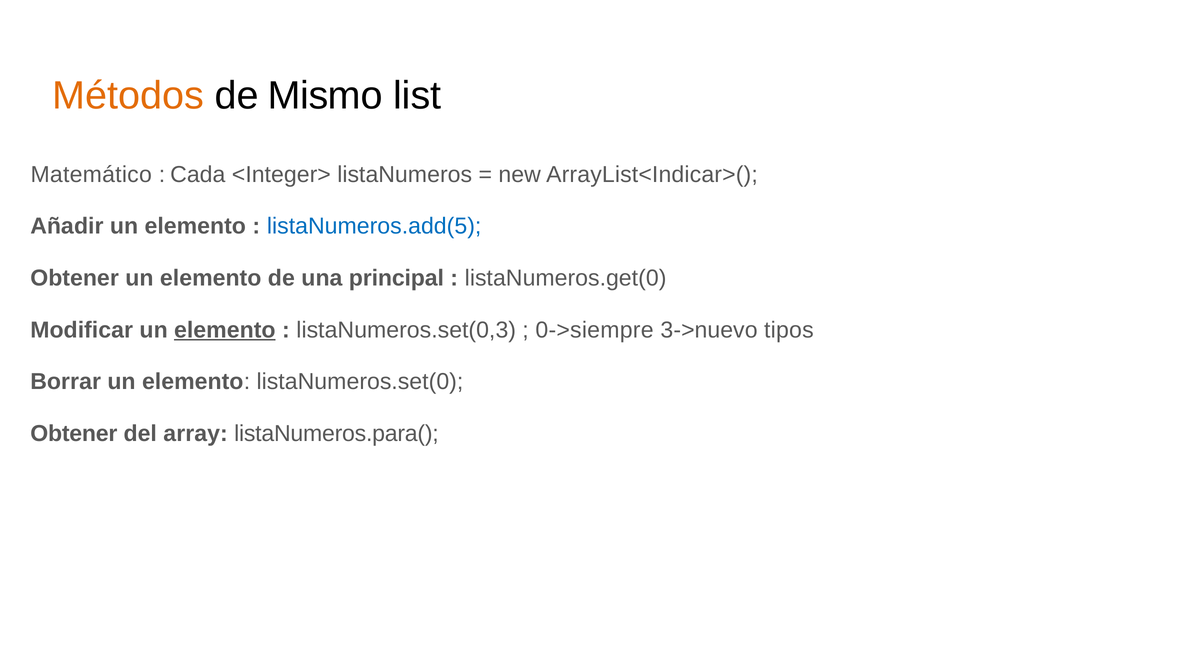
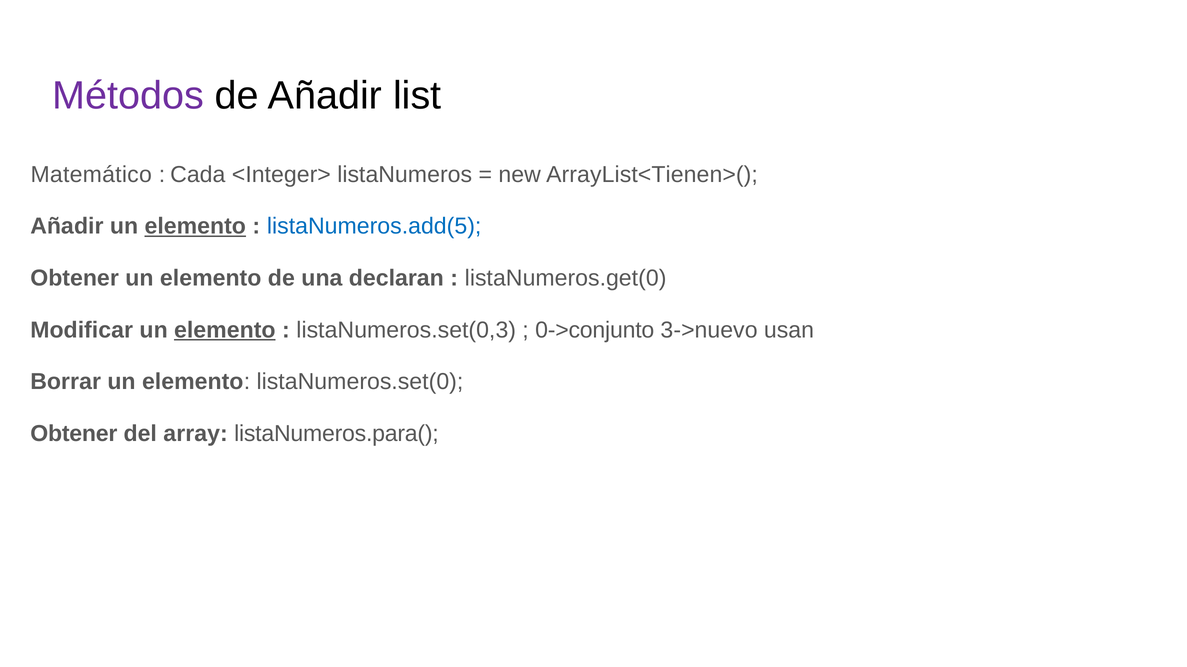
Métodos colour: orange -> purple (128, 96)
de Mismo: Mismo -> Añadir (325, 96)
ArrayList<Indicar>(: ArrayList<Indicar>( -> ArrayList<Tienen>( (652, 175)
elemento underline: none -> present (195, 227)
principal: principal -> declaran (396, 278)
0->siempre: 0->siempre -> 0->conjunto (595, 330)
tipos: tipos -> usan (789, 330)
